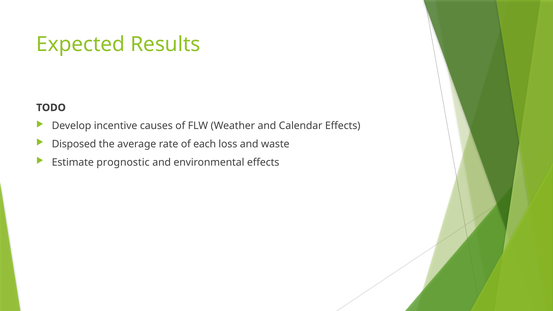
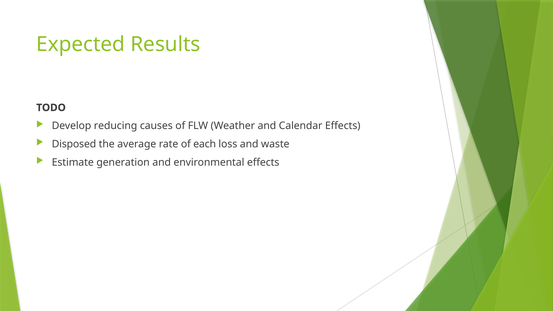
incentive: incentive -> reducing (116, 126)
prognostic: prognostic -> generation (123, 162)
